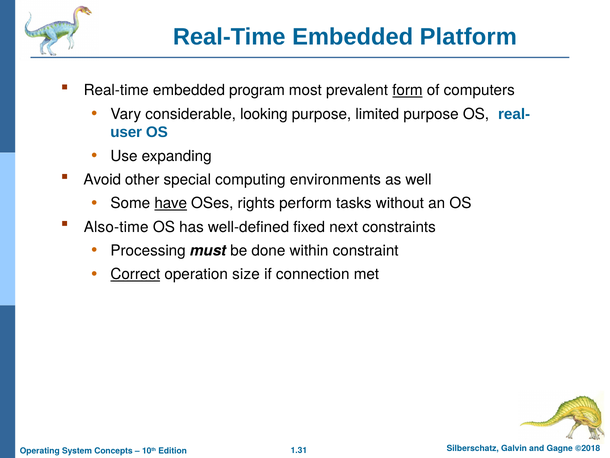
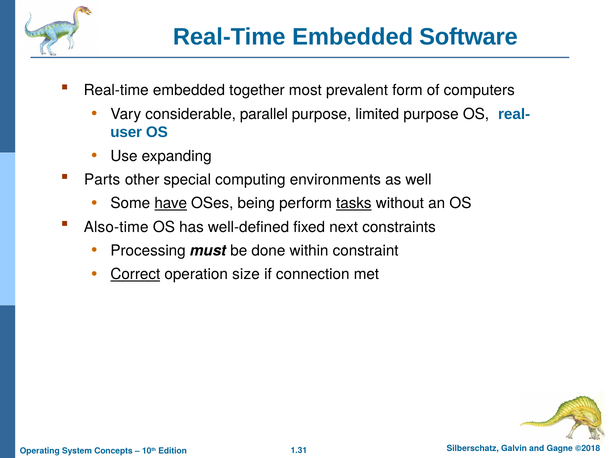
Platform: Platform -> Software (468, 37)
program: program -> together (257, 90)
form underline: present -> none (407, 90)
looking: looking -> parallel (264, 114)
Avoid: Avoid -> Parts (102, 179)
rights: rights -> being (256, 203)
tasks underline: none -> present (354, 203)
